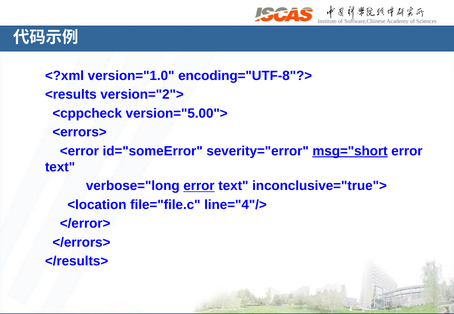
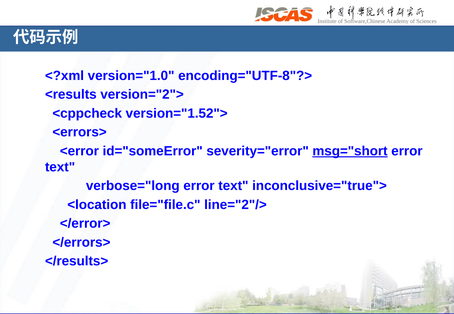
version="5.00">: version="5.00"> -> version="1.52"> (177, 114)
error underline: present -> none (199, 186)
line="4"/>: line="4"/> -> line="2"/> (235, 205)
